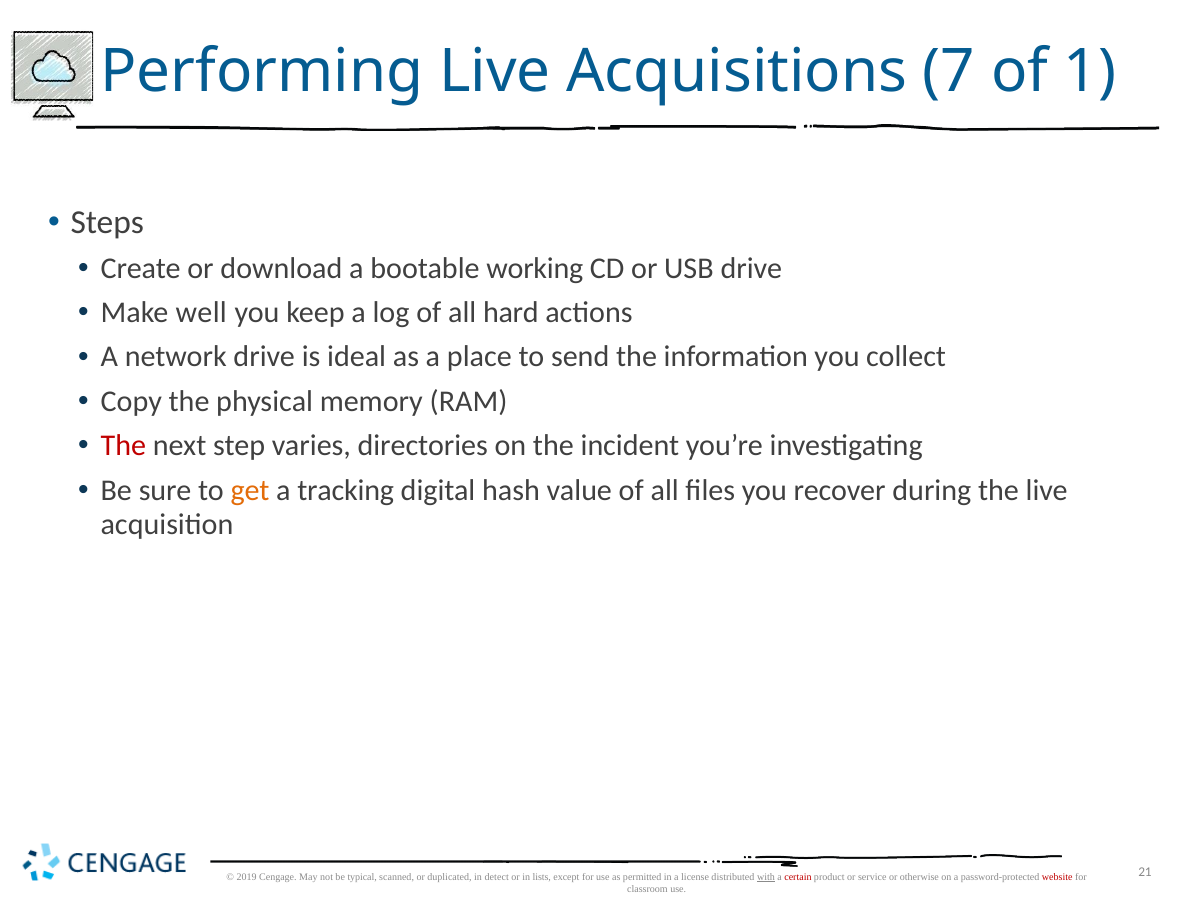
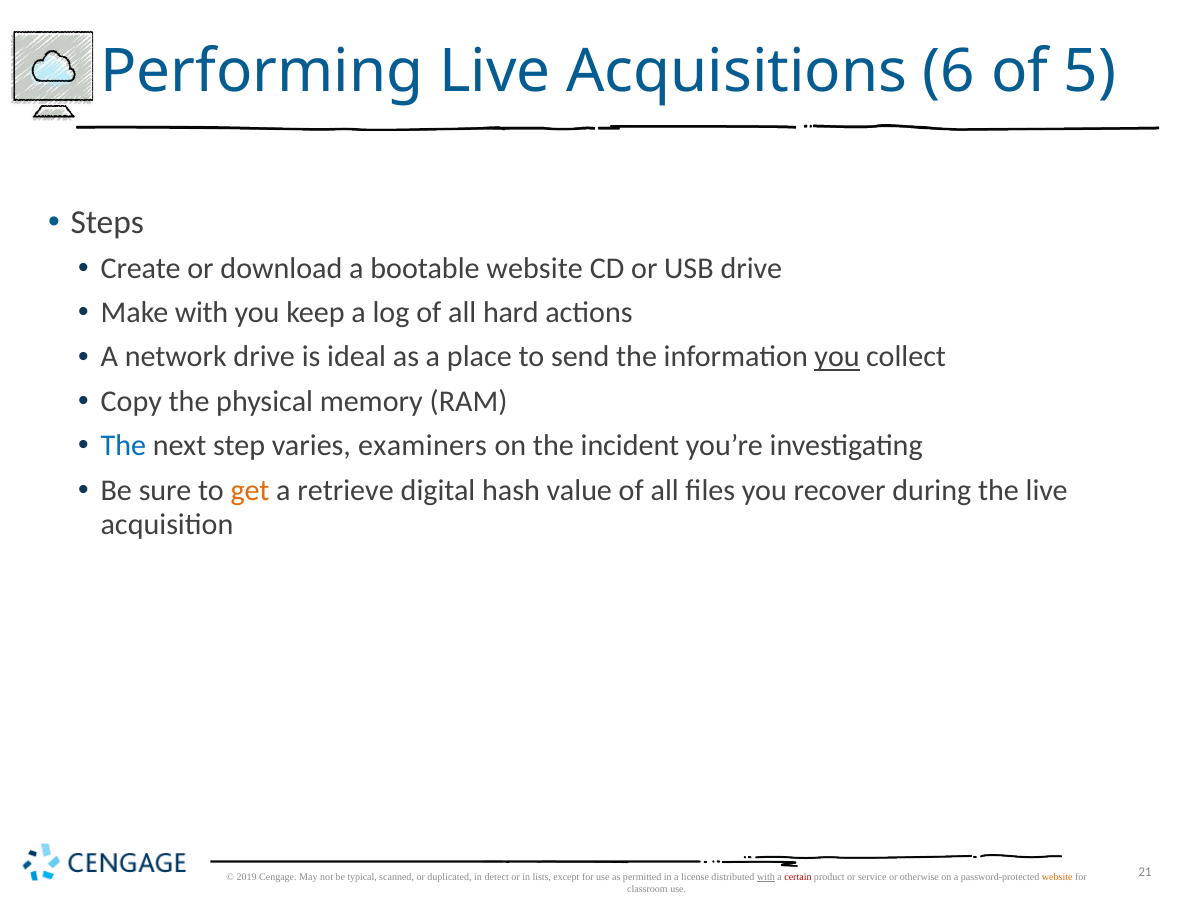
7: 7 -> 6 (949, 72)
1: 1 -> 5 (1090, 72)
bootable working: working -> website (535, 268)
Make well: well -> with (202, 313)
you underline: none -> present (837, 357)
The colour: red -> blue (123, 446)
directories: directories -> examiners (423, 446)
tracking: tracking -> retrieve (346, 490)
website colour: red -> orange (1057, 877)
